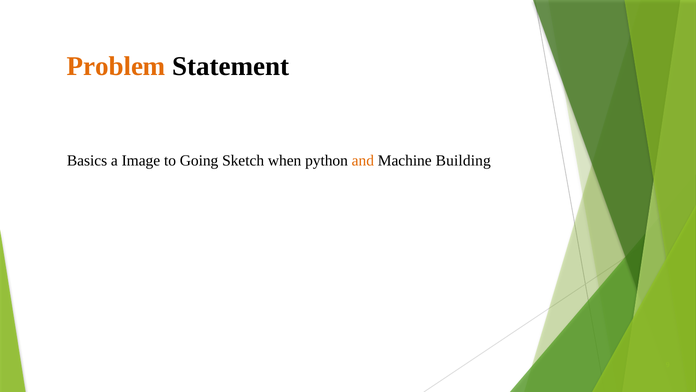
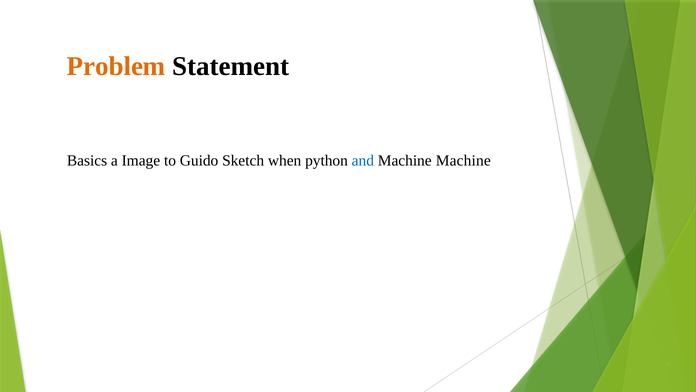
Going: Going -> Guido (199, 160)
and colour: orange -> blue (363, 160)
Machine Building: Building -> Machine (463, 160)
